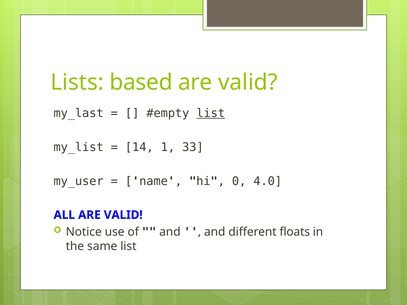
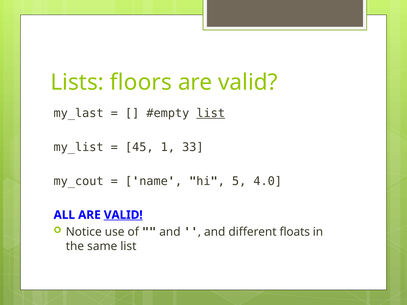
based: based -> floors (141, 83)
14: 14 -> 45 (139, 147)
my_user: my_user -> my_cout (79, 181)
0: 0 -> 5 (239, 181)
VALID underline: none -> present (123, 215)
